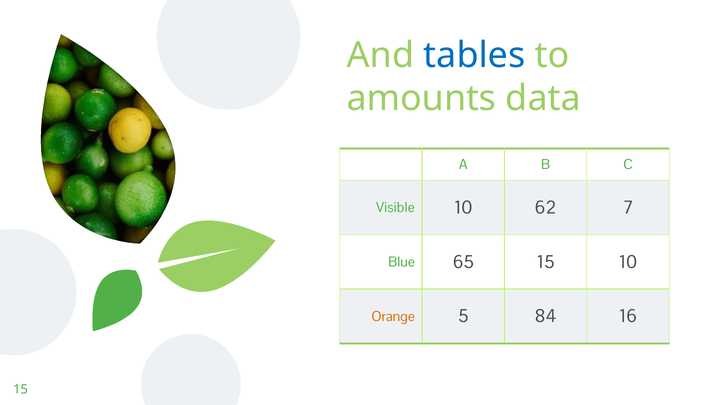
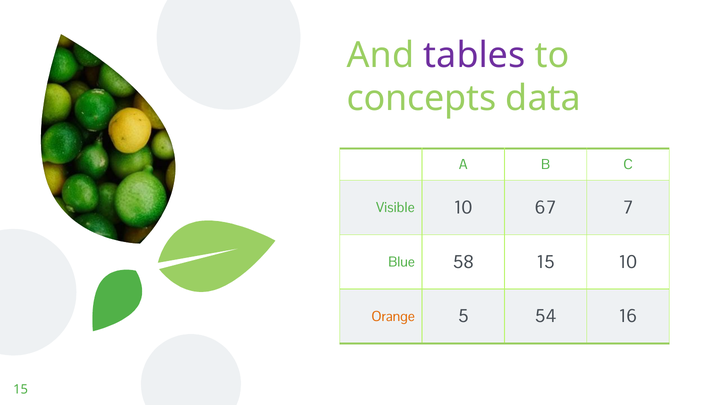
tables colour: blue -> purple (474, 55)
amounts: amounts -> concepts (422, 98)
62: 62 -> 67 (546, 207)
65: 65 -> 58 (463, 262)
84: 84 -> 54 (546, 316)
